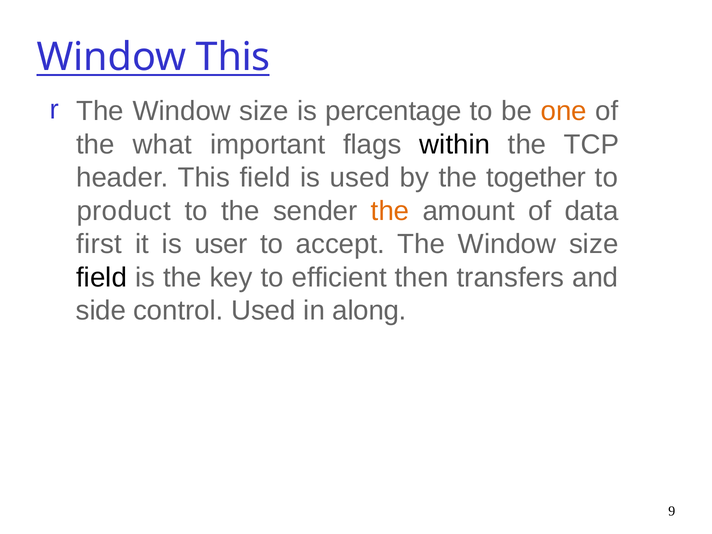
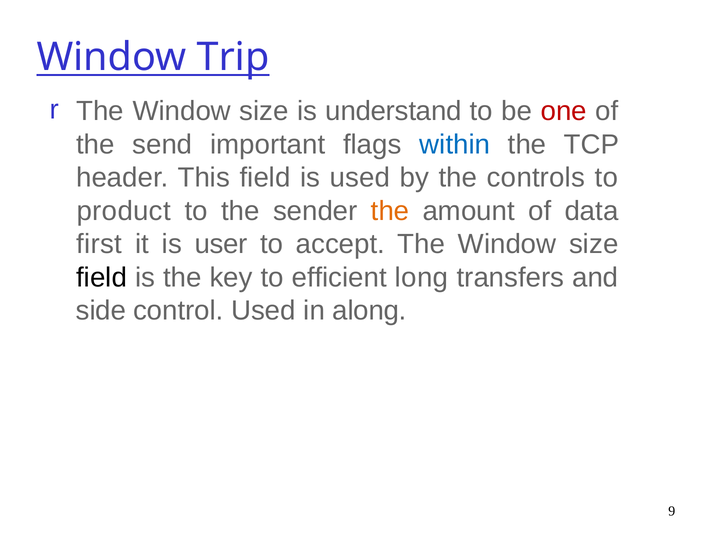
Window This: This -> Trip (233, 57)
percentage: percentage -> understand (394, 111)
one colour: orange -> red (564, 111)
what: what -> send (162, 144)
within colour: black -> blue (455, 144)
together: together -> controls (536, 178)
then: then -> long (422, 277)
